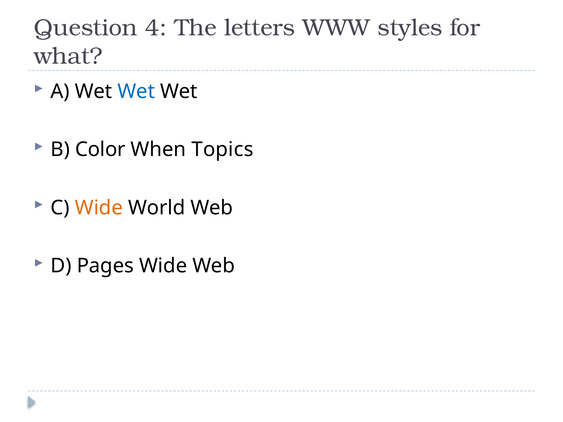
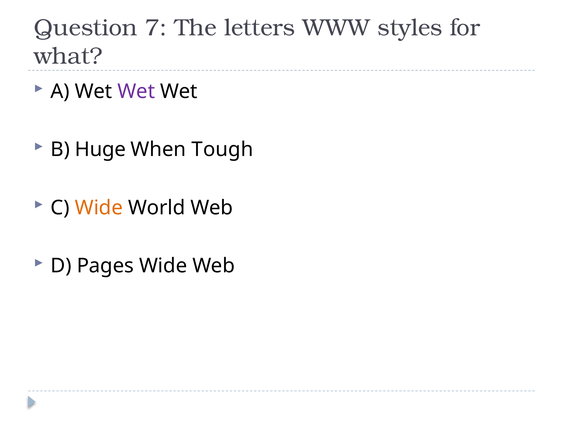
4: 4 -> 7 (156, 28)
Wet colour: blue -> purple (136, 91)
Color: Color -> Huge (100, 150)
Topics: Topics -> Tough (223, 150)
